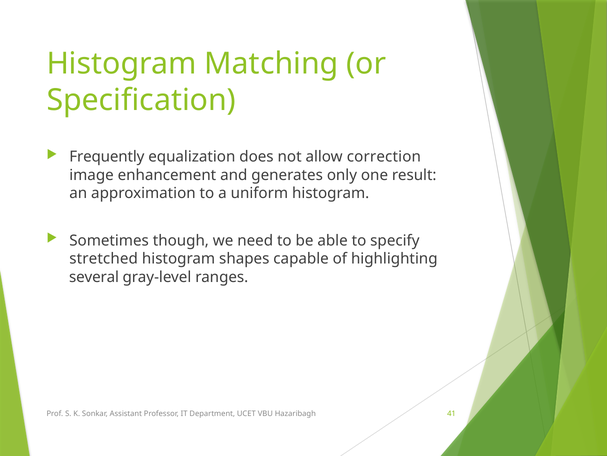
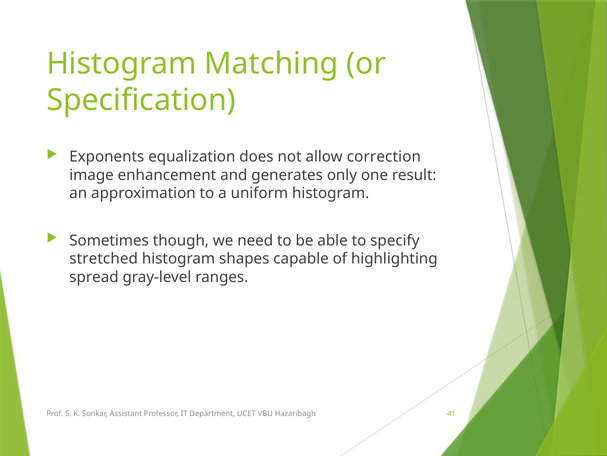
Frequently: Frequently -> Exponents (107, 157)
several: several -> spread (94, 277)
